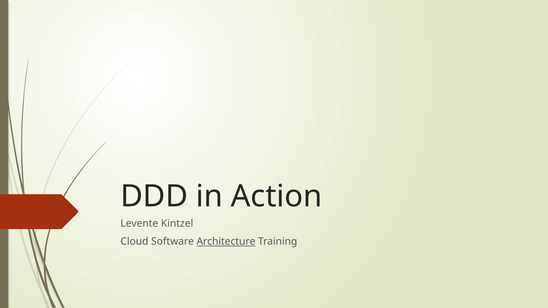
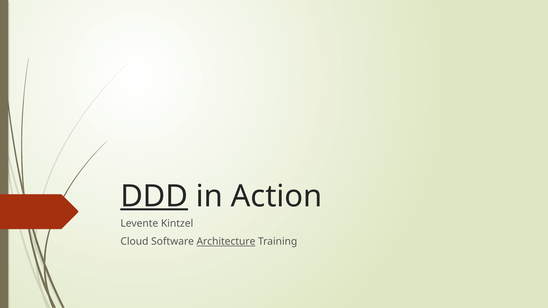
DDD underline: none -> present (154, 196)
